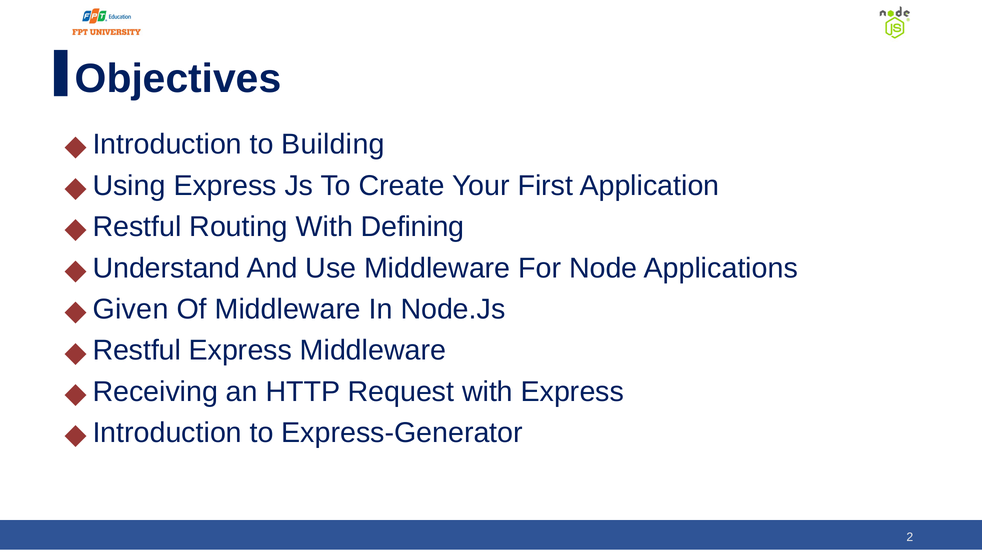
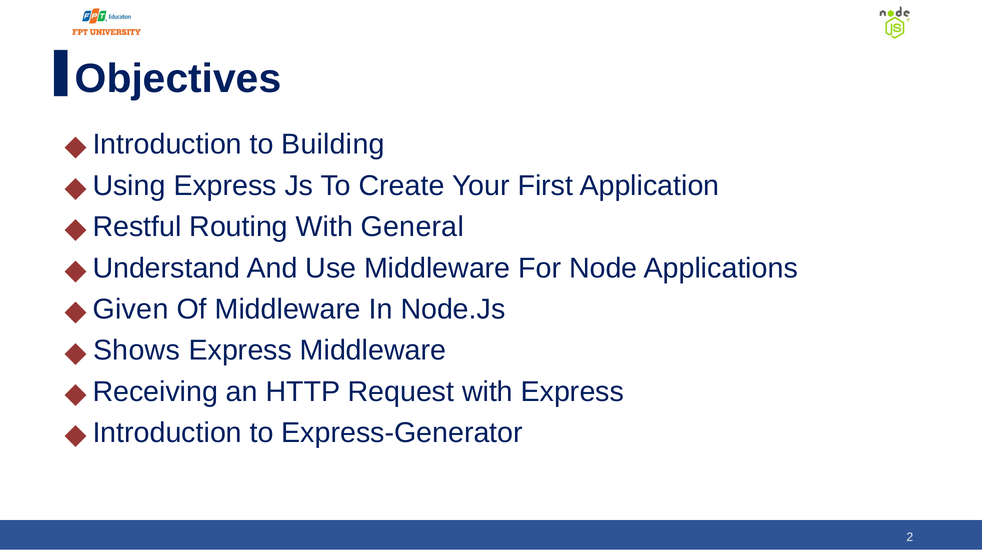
Defining: Defining -> General (412, 227)
Restful: Restful -> Shows (137, 351)
